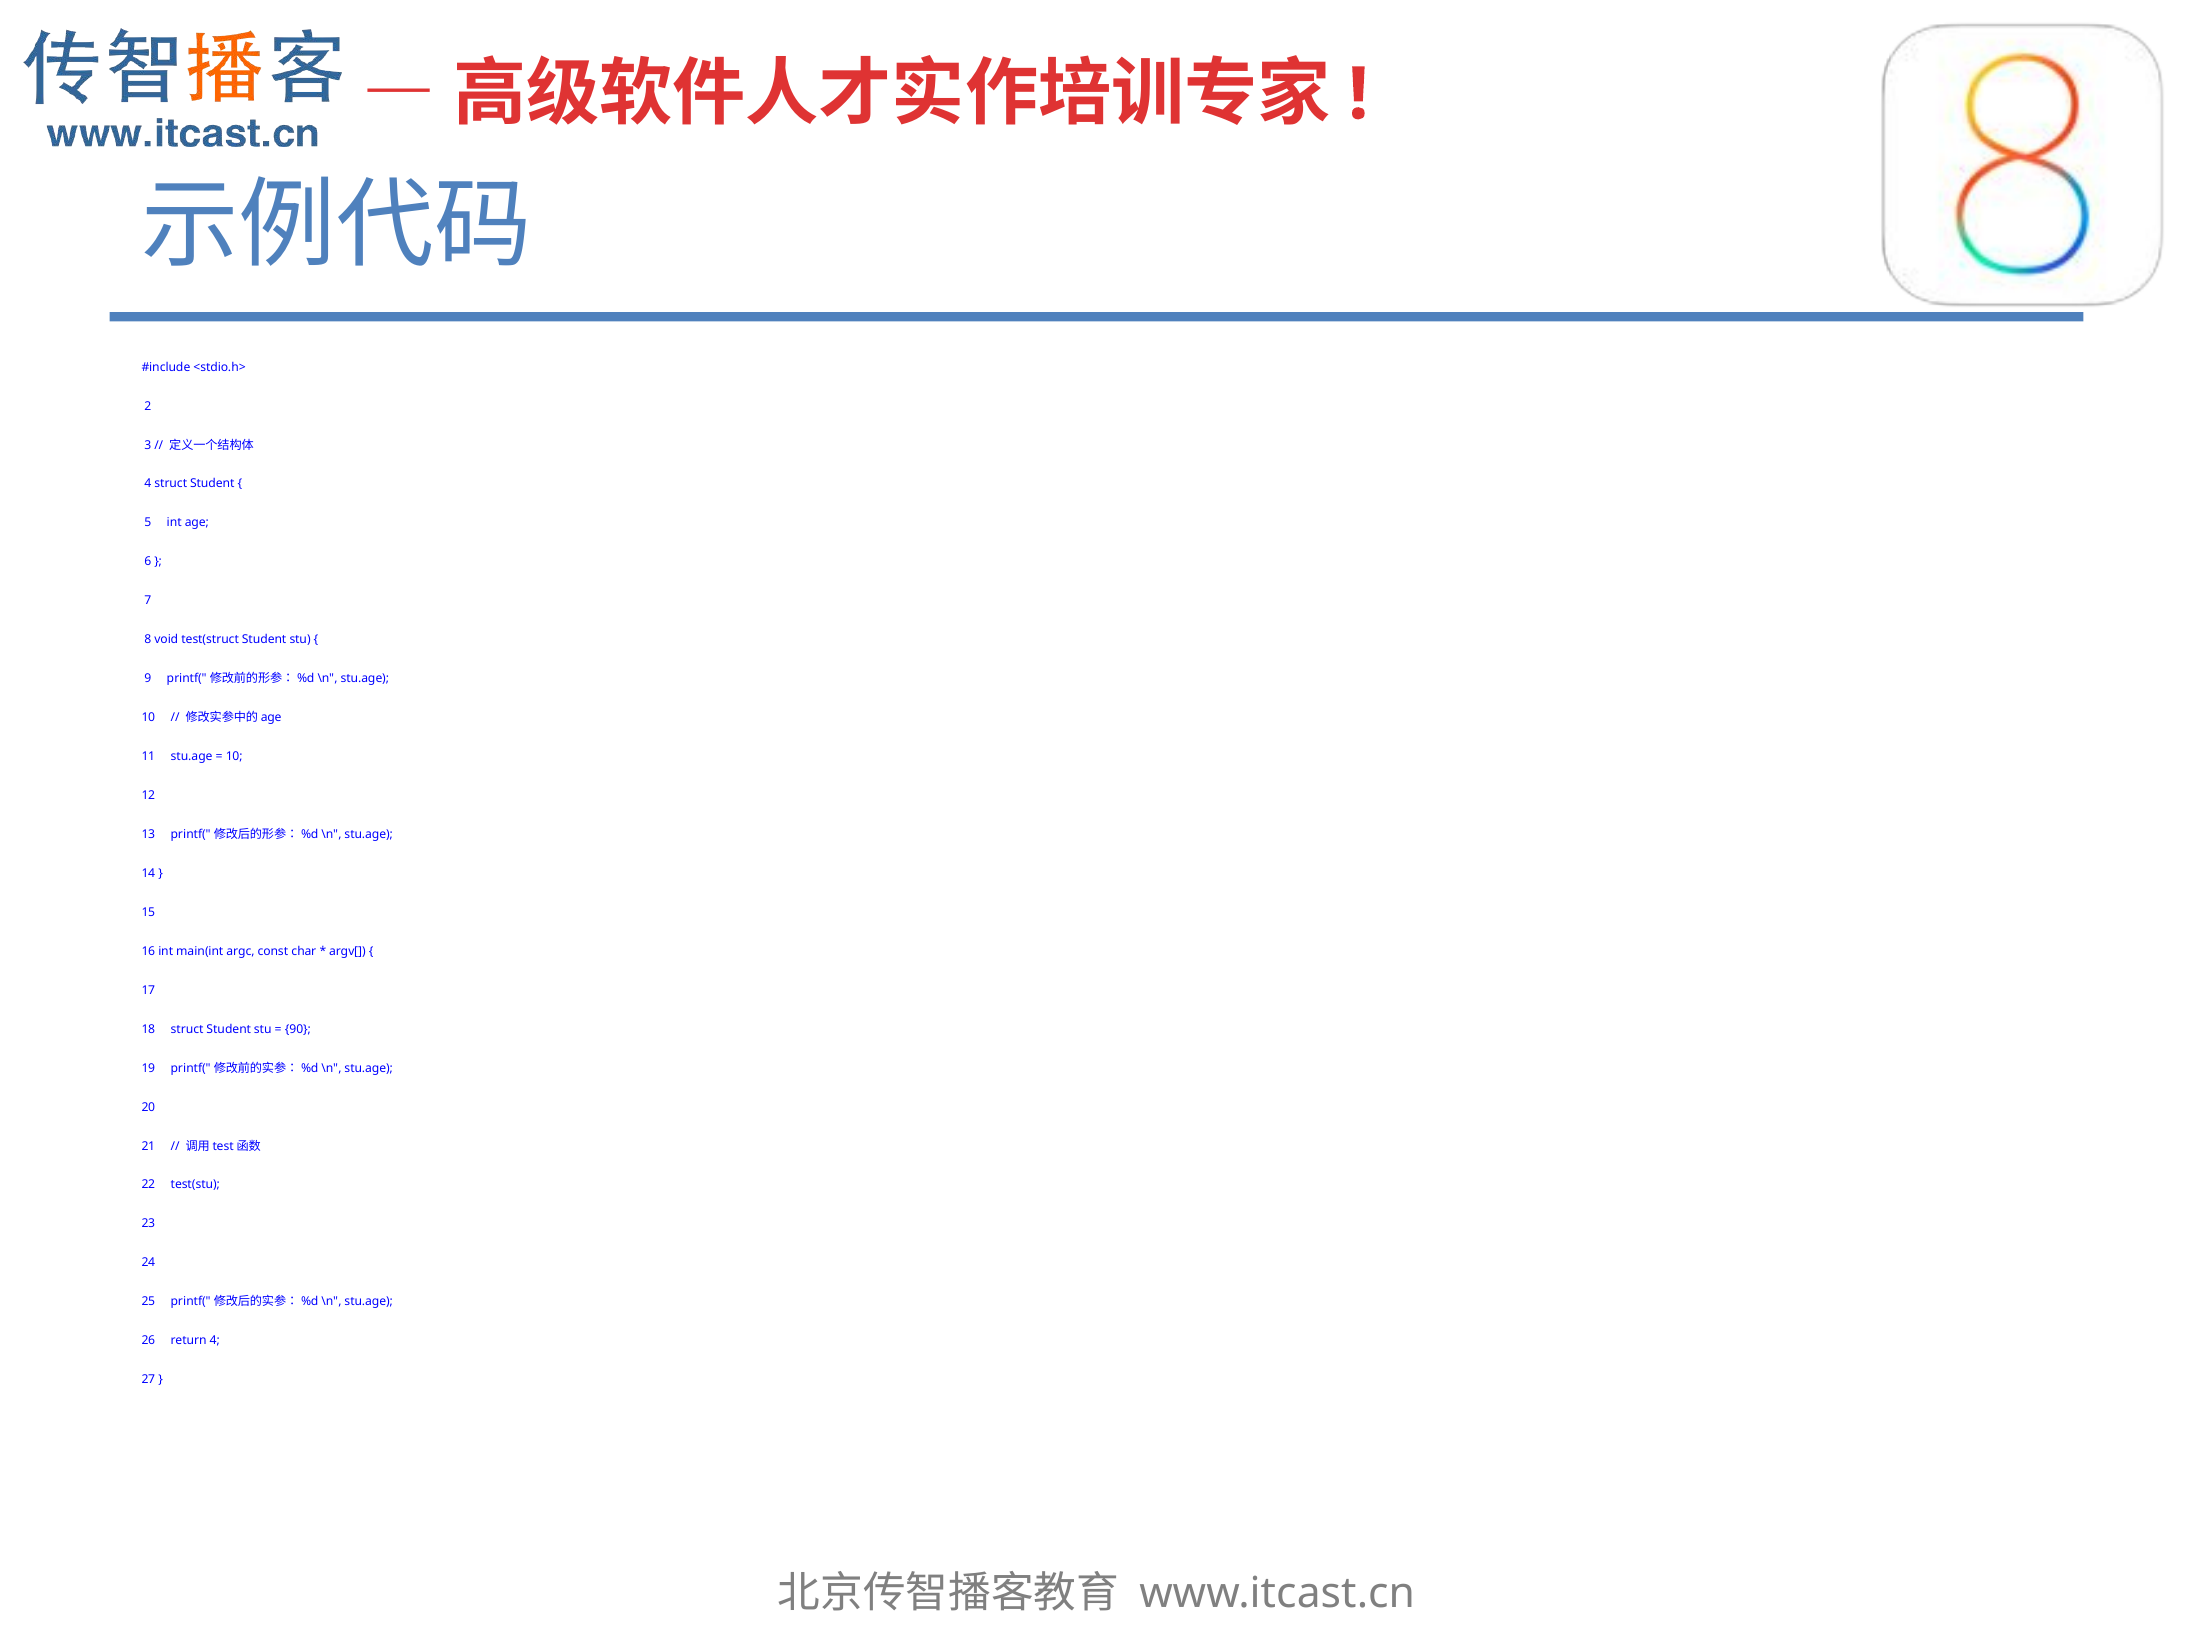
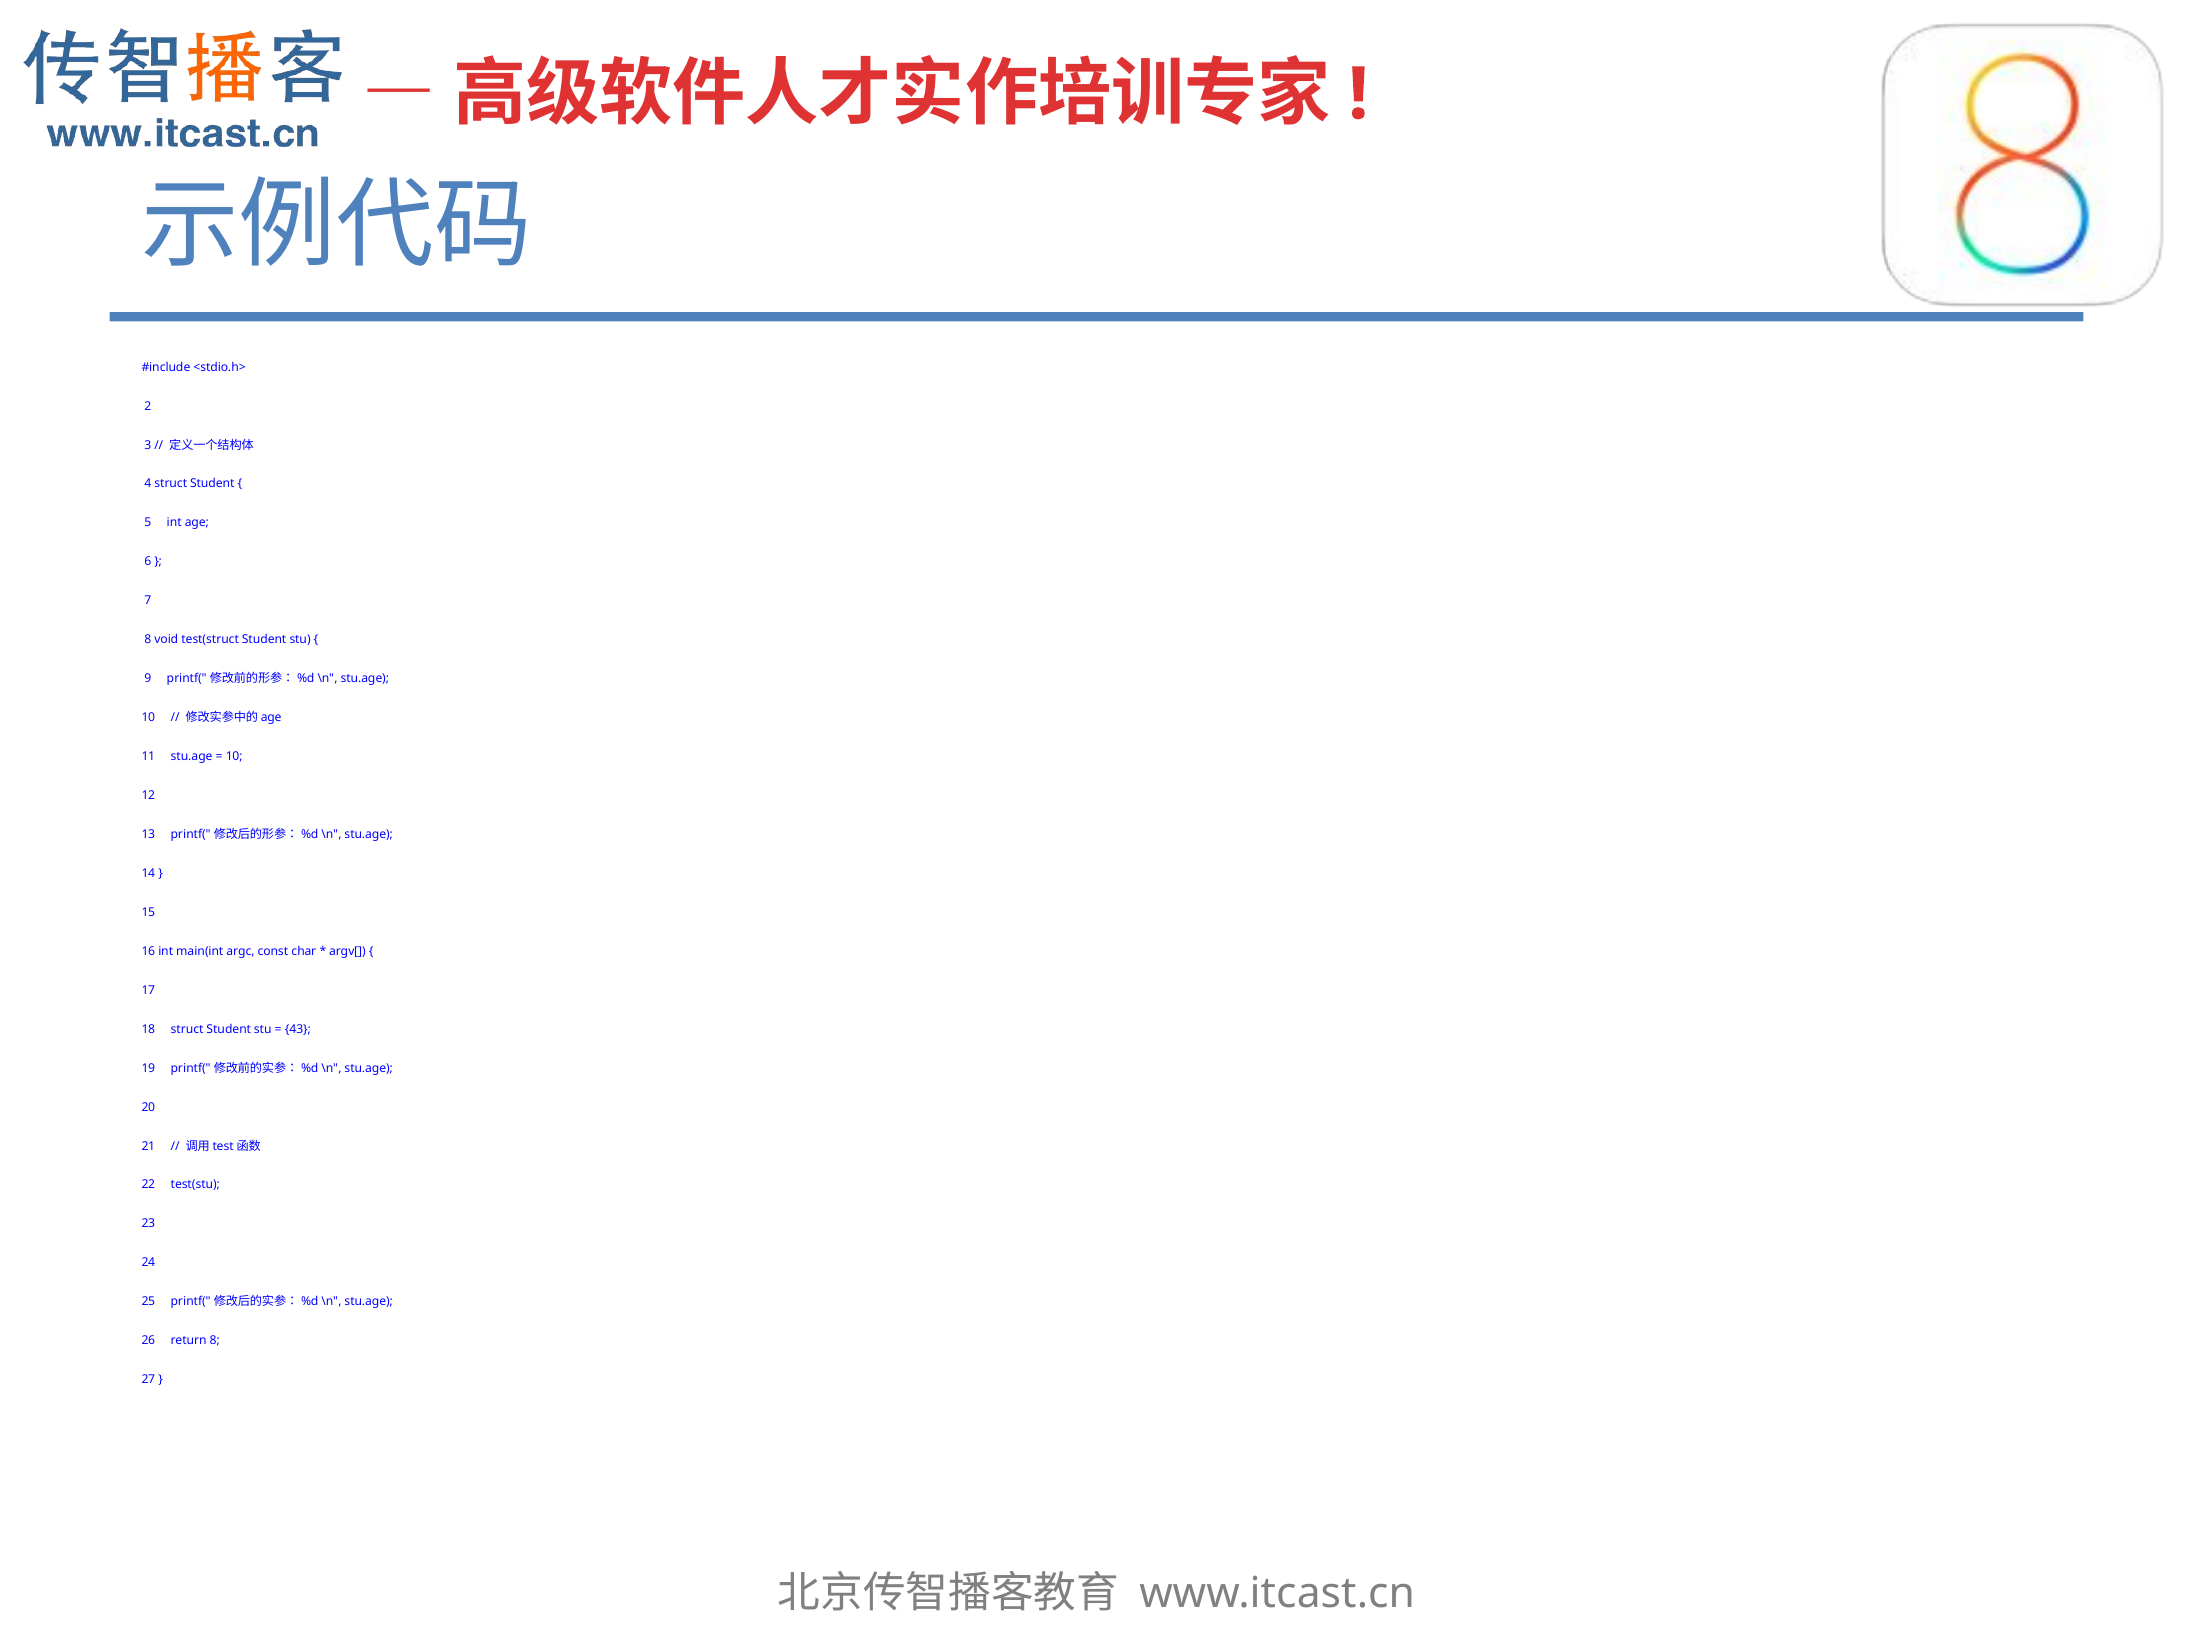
90: 90 -> 43 (298, 1029)
return 4: 4 -> 8 (215, 1341)
